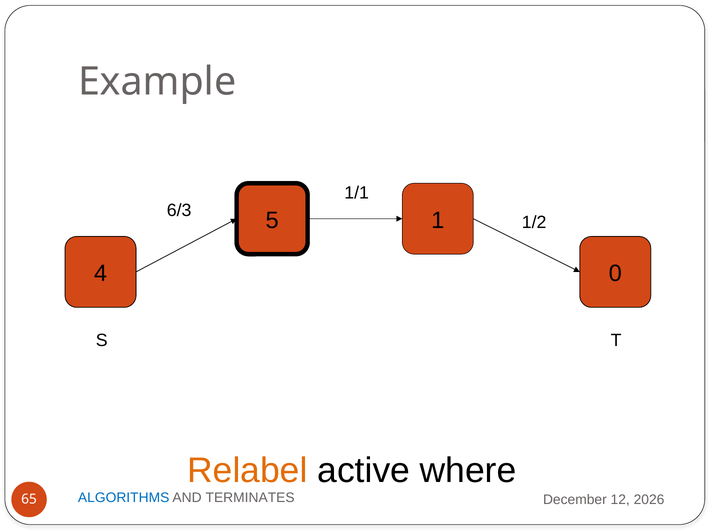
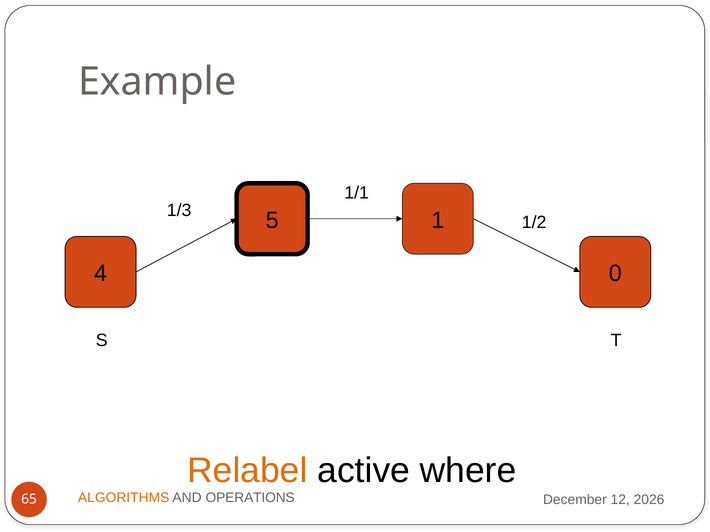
6/3: 6/3 -> 1/3 (179, 211)
ALGORITHMS colour: blue -> orange (124, 498)
TERMINATES: TERMINATES -> OPERATIONS (250, 498)
